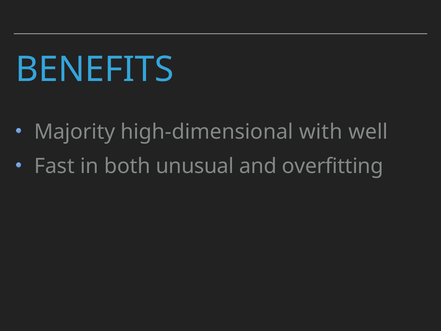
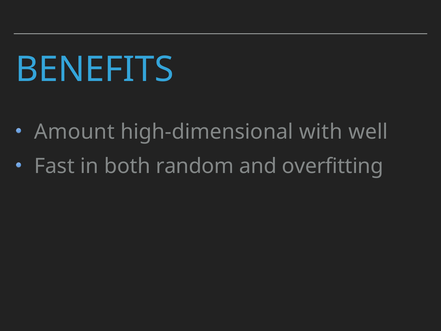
Majority: Majority -> Amount (75, 132)
unusual: unusual -> random (195, 166)
